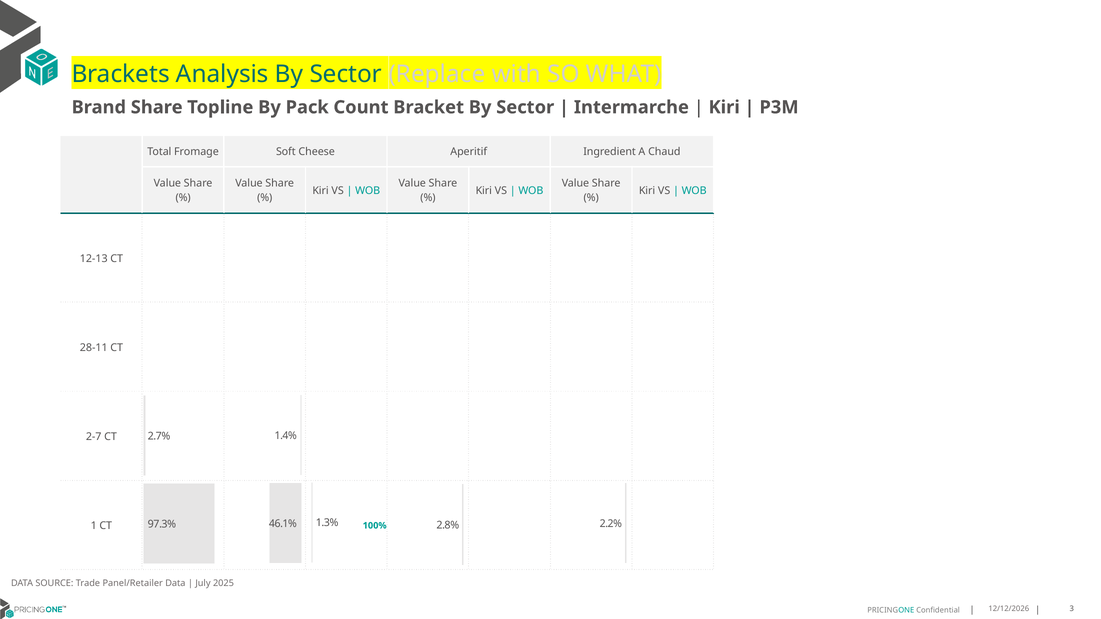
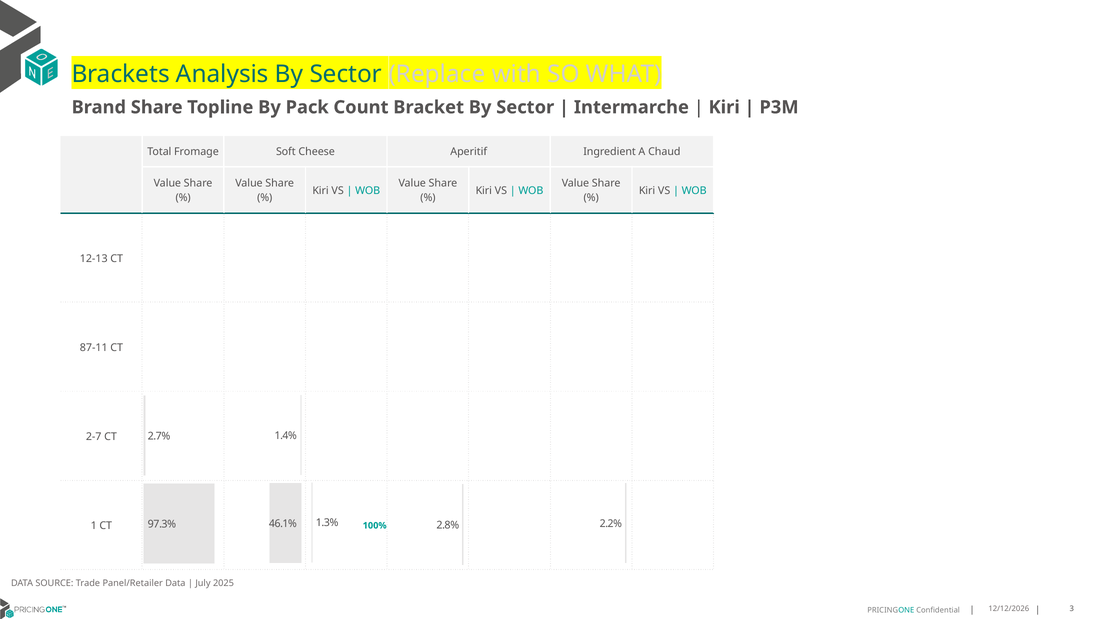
28-11: 28-11 -> 87-11 (94, 348)
